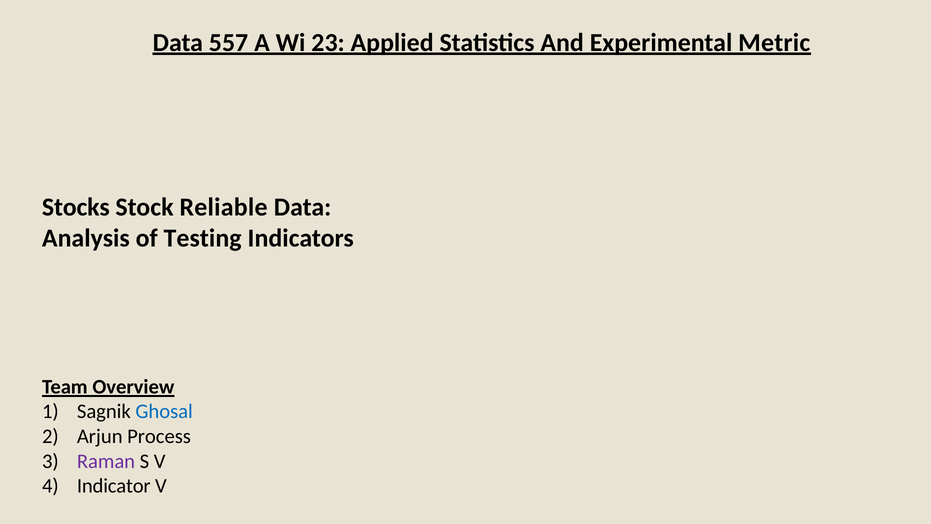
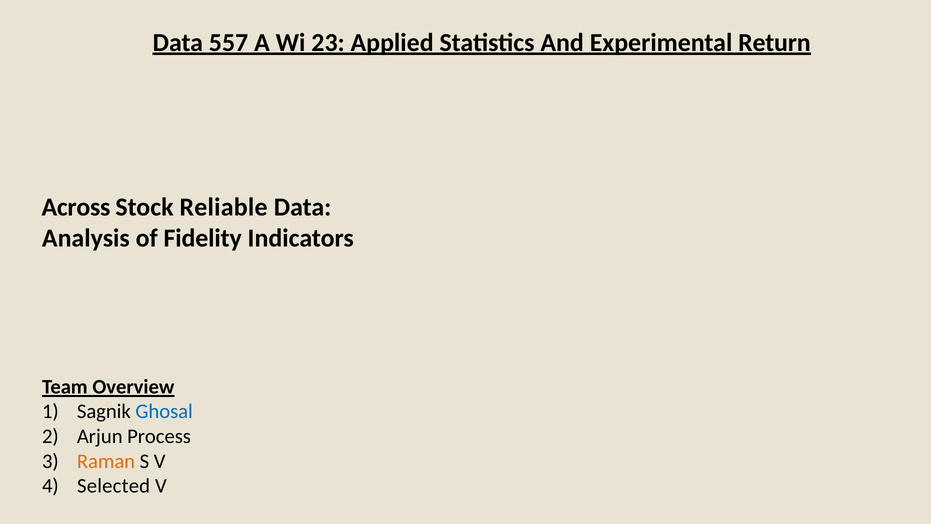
Metric: Metric -> Return (774, 43)
Stocks: Stocks -> Across (76, 207)
Testing: Testing -> Fidelity (203, 238)
Raman colour: purple -> orange (106, 461)
Indicator: Indicator -> Selected (114, 486)
